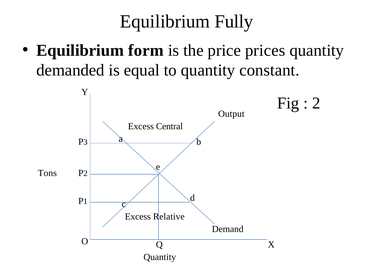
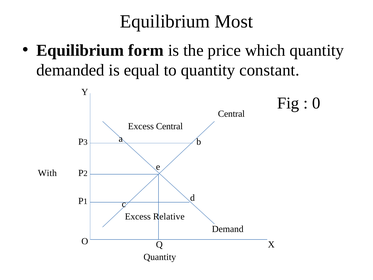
Fully: Fully -> Most (234, 21)
prices: prices -> which (265, 50)
2: 2 -> 0 (316, 103)
Output: Output -> Central (231, 114)
Tons: Tons -> With (47, 173)
